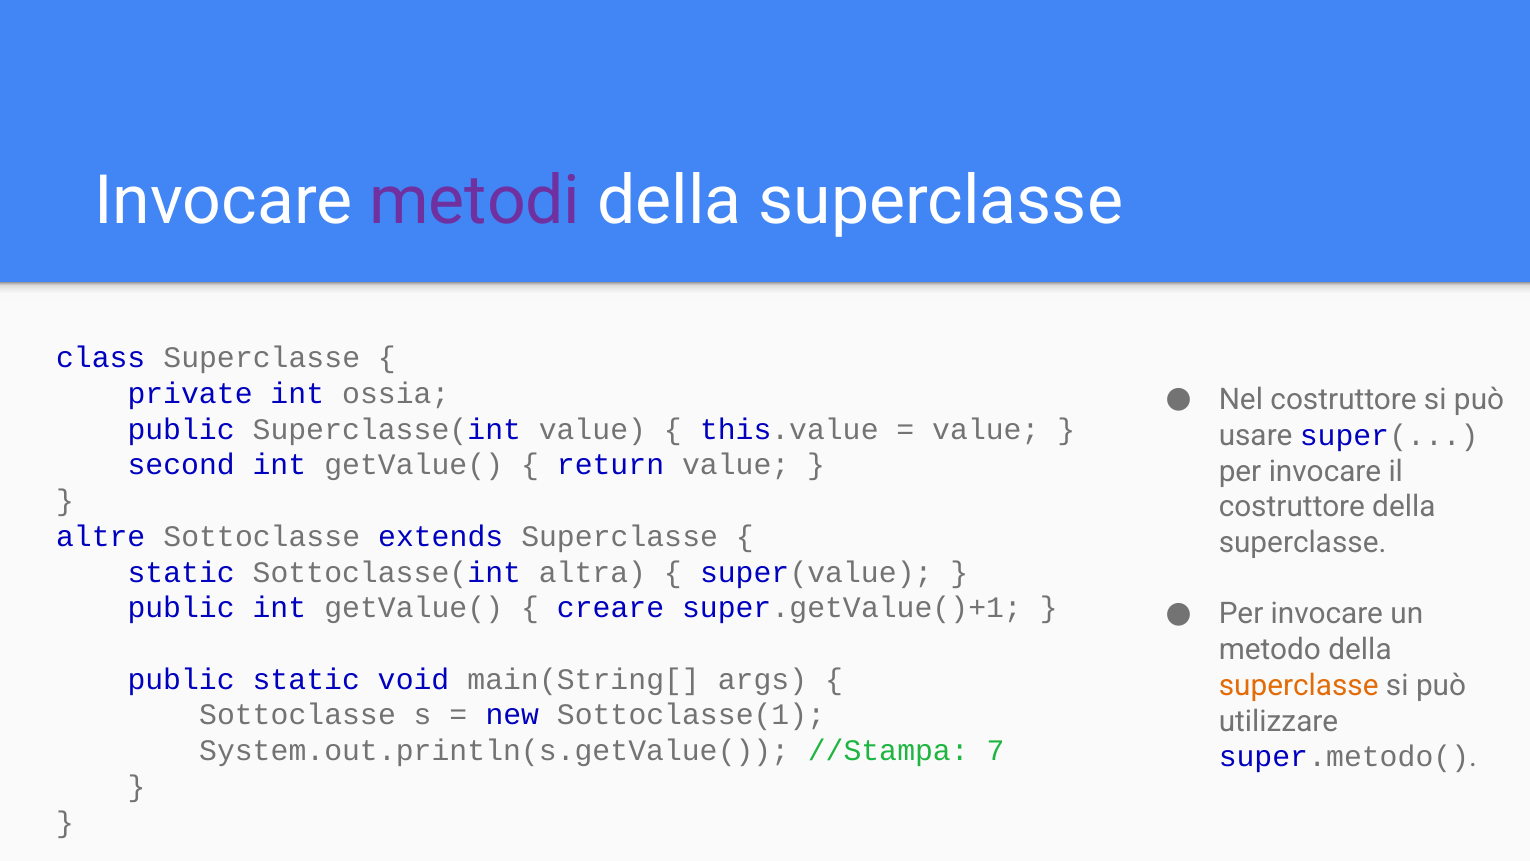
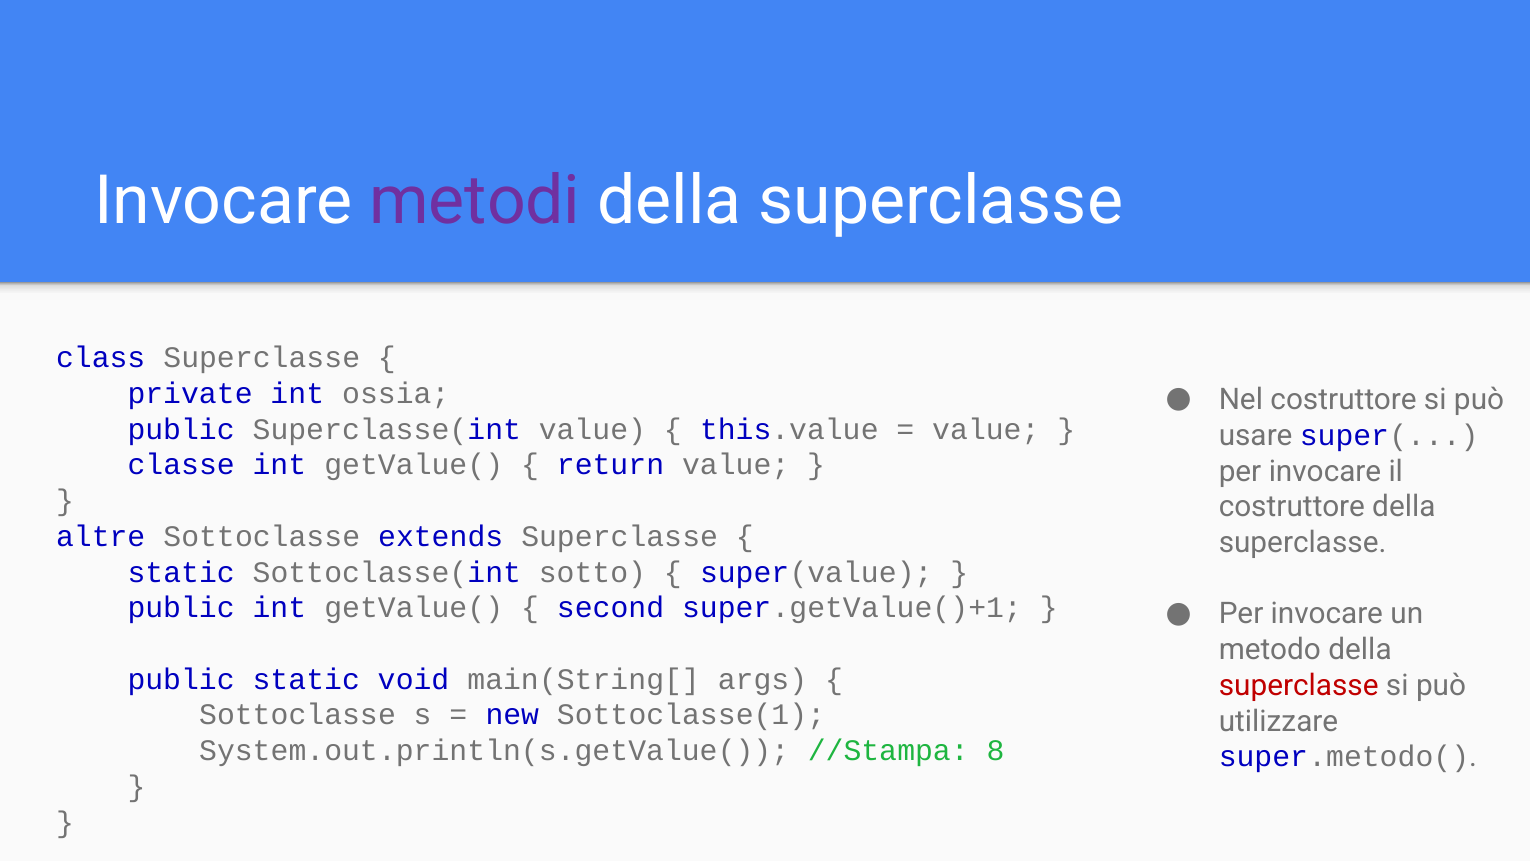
second: second -> classe (181, 465)
altra: altra -> sotto (592, 572)
creare: creare -> second (611, 608)
superclasse colour: orange -> red (1299, 685)
7: 7 -> 8 (996, 751)
